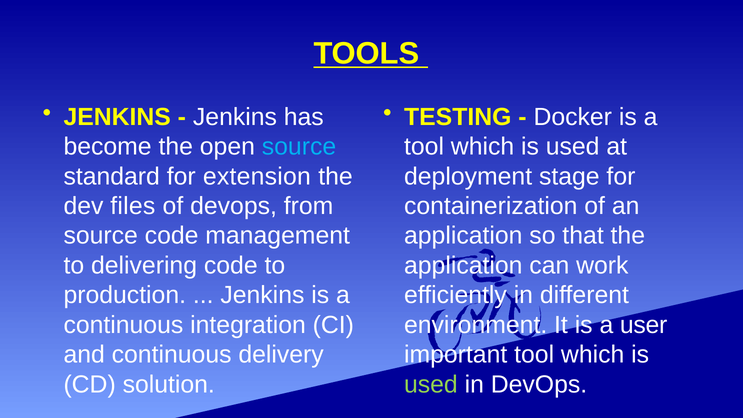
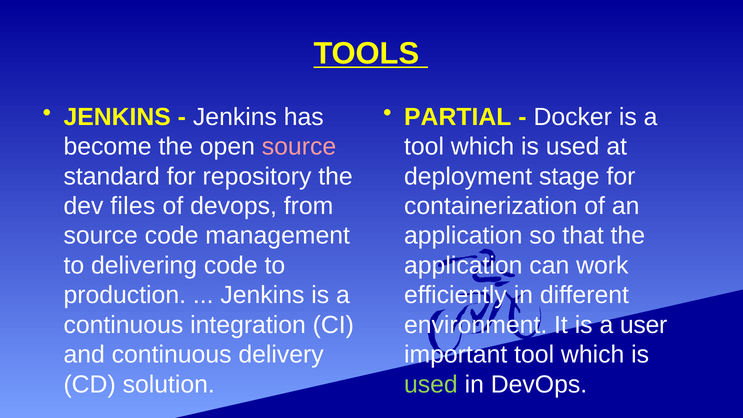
TESTING: TESTING -> PARTIAL (458, 117)
source colour: light blue -> pink (299, 147)
extension: extension -> repository (257, 176)
